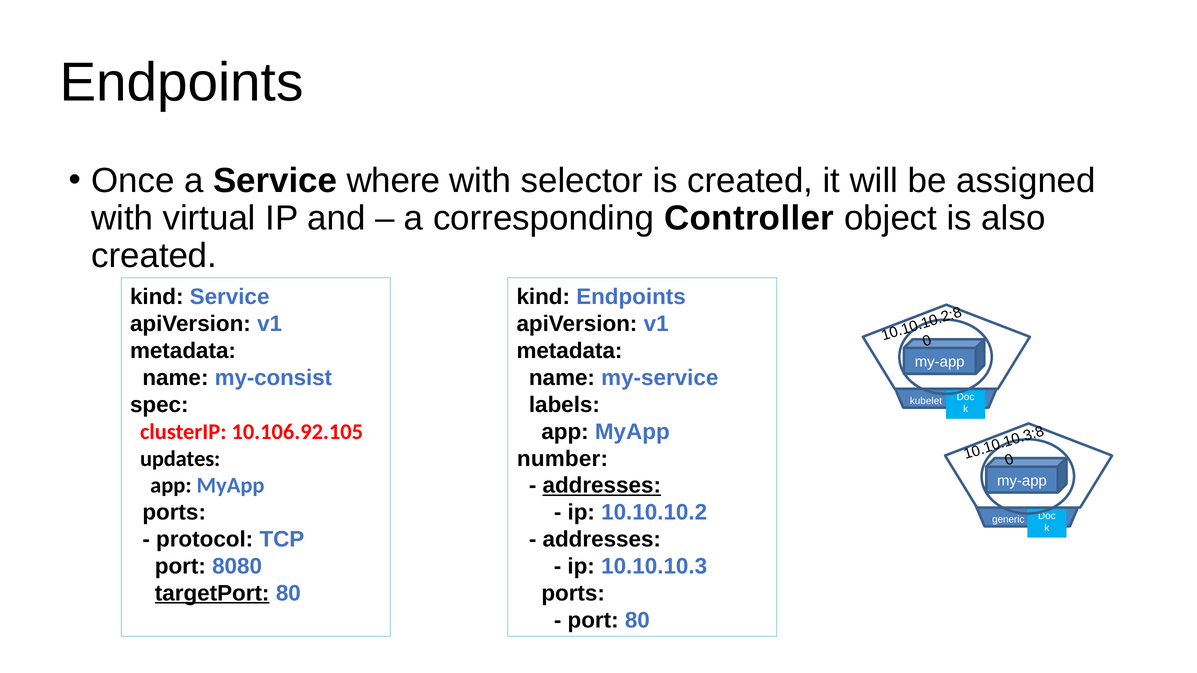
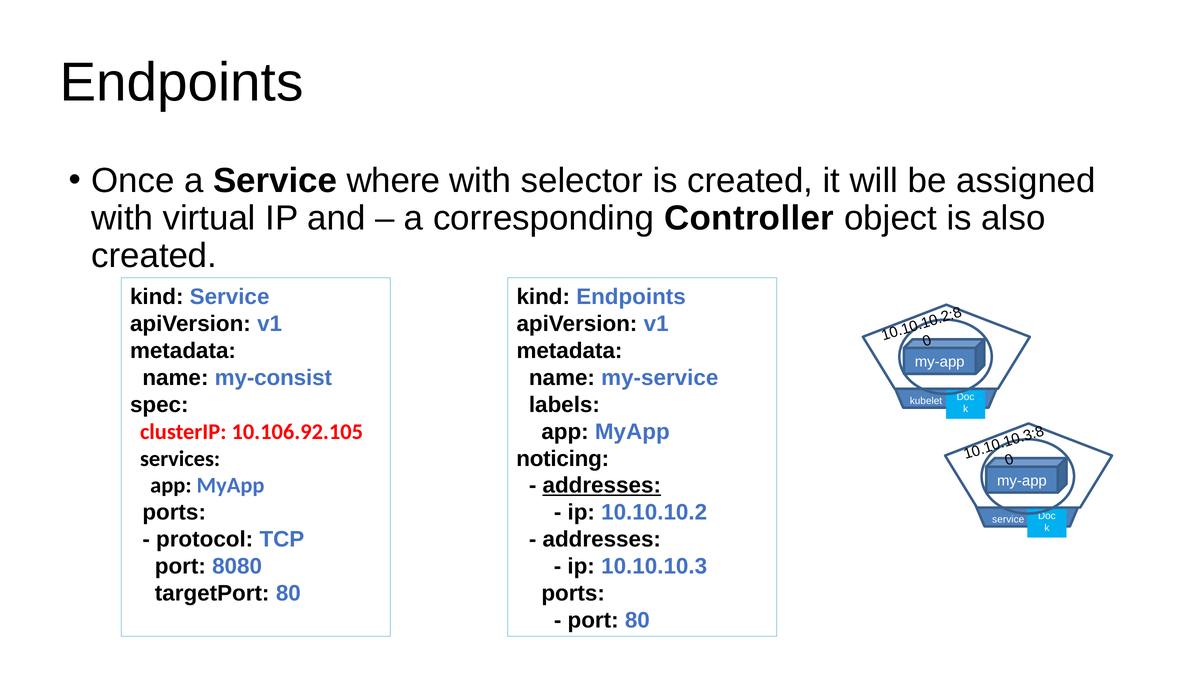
number: number -> noticing (563, 459)
updates: updates -> services (180, 459)
generic: generic -> service (1008, 520)
targetPort underline: present -> none (212, 593)
